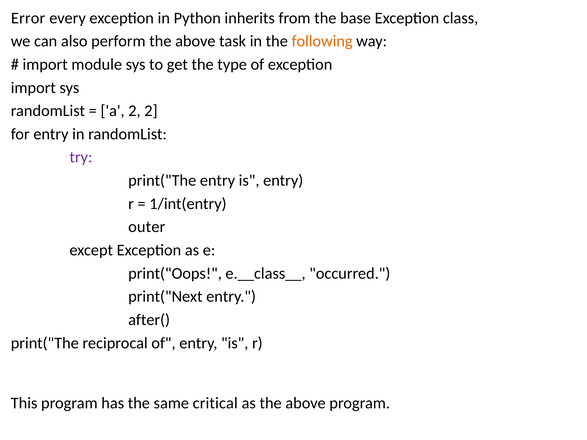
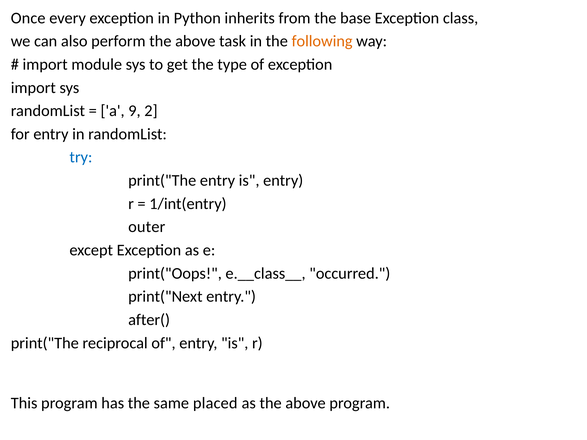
Error: Error -> Once (28, 18)
a 2: 2 -> 9 (134, 111)
try colour: purple -> blue (81, 157)
critical: critical -> placed (215, 404)
